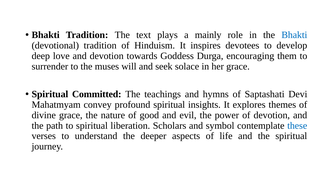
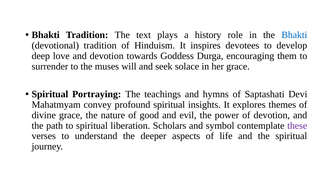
mainly: mainly -> history (208, 35)
Committed: Committed -> Portraying (97, 94)
these colour: blue -> purple (297, 126)
